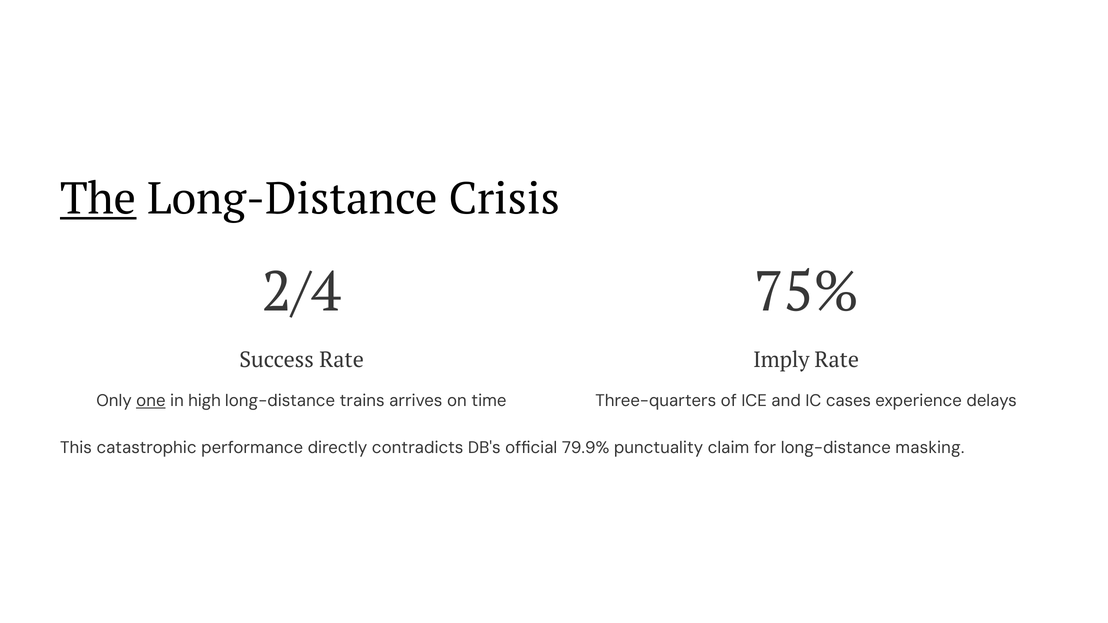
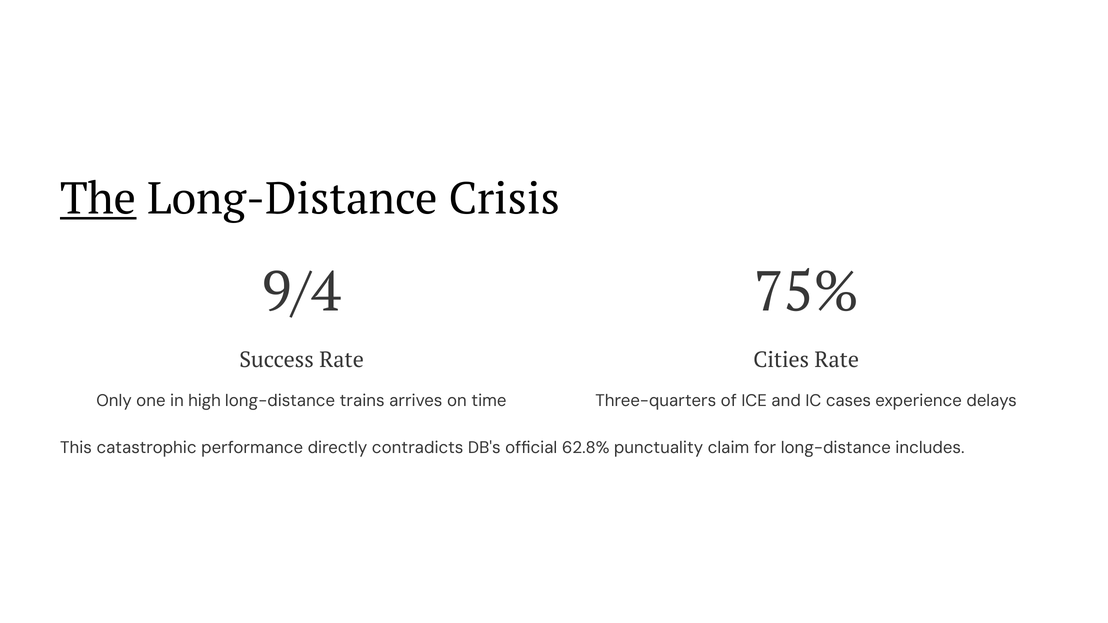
2/4: 2/4 -> 9/4 (302, 292)
Imply: Imply -> Cities (781, 360)
one underline: present -> none (151, 401)
79.9%: 79.9% -> 62.8% (586, 448)
masking: masking -> includes (930, 448)
